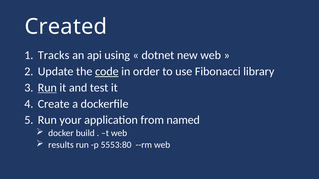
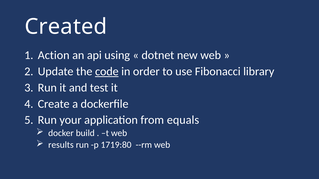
Tracks: Tracks -> Action (54, 55)
Run underline: present -> none (47, 88)
named: named -> equals (183, 120)
5553:80: 5553:80 -> 1719:80 (116, 145)
